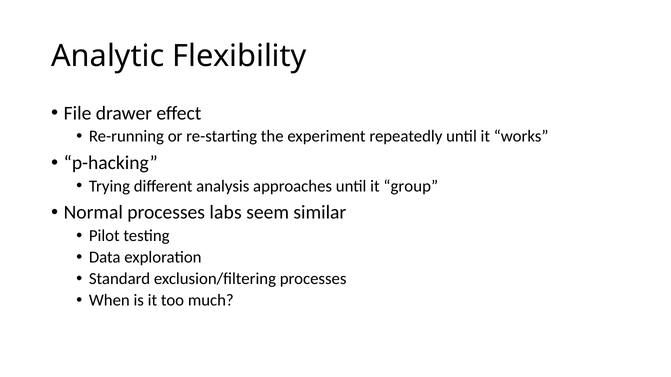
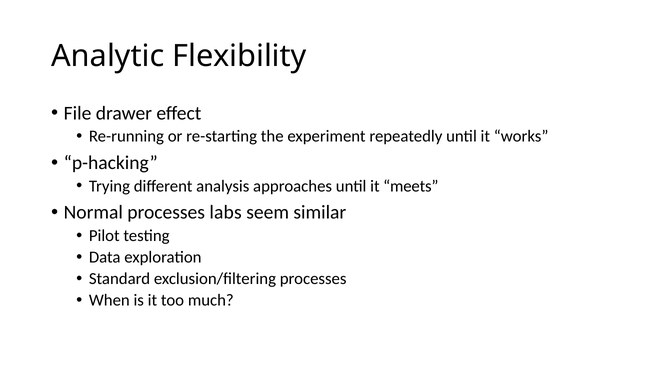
group: group -> meets (411, 186)
